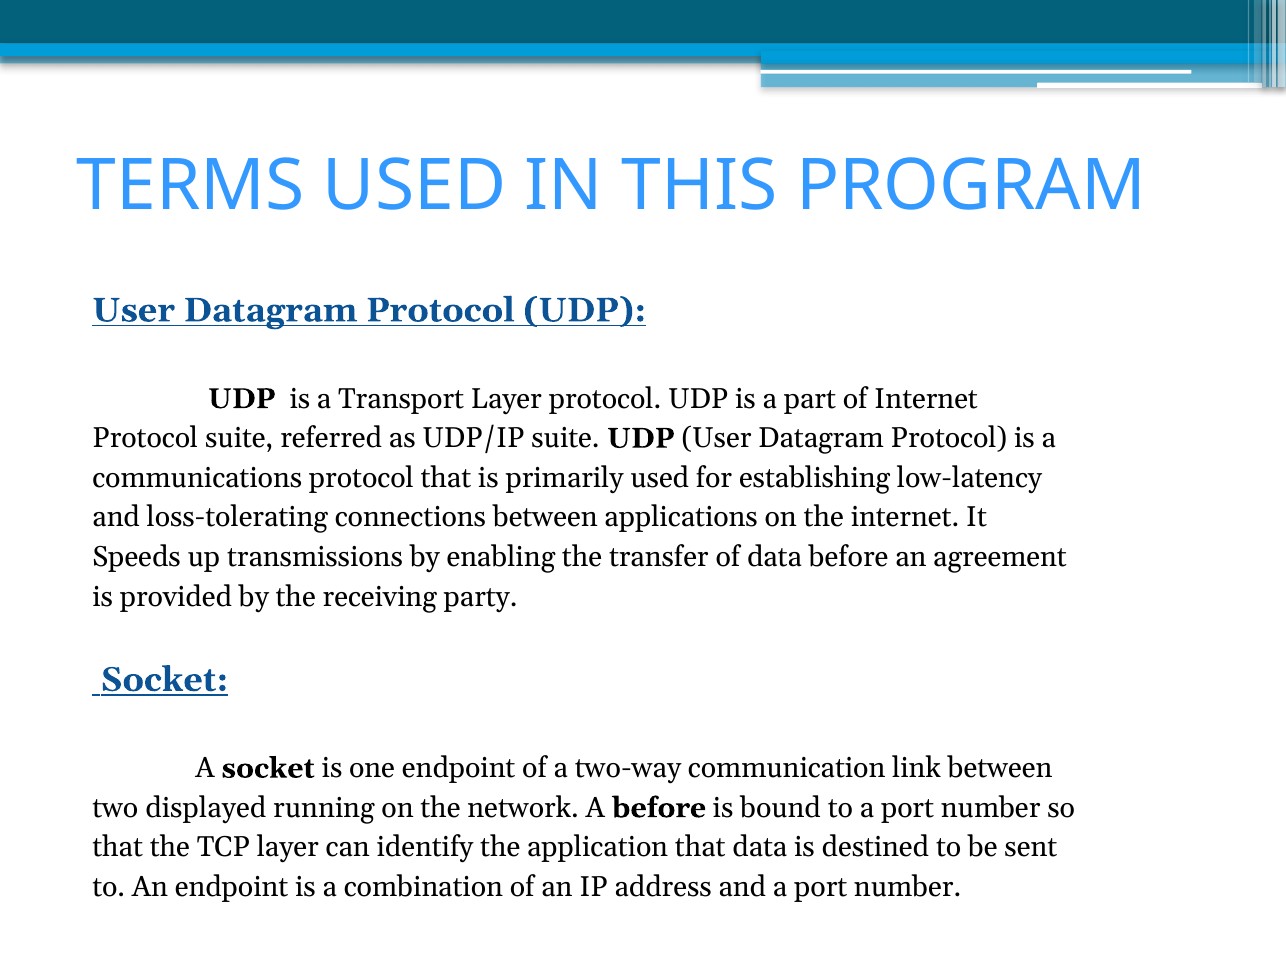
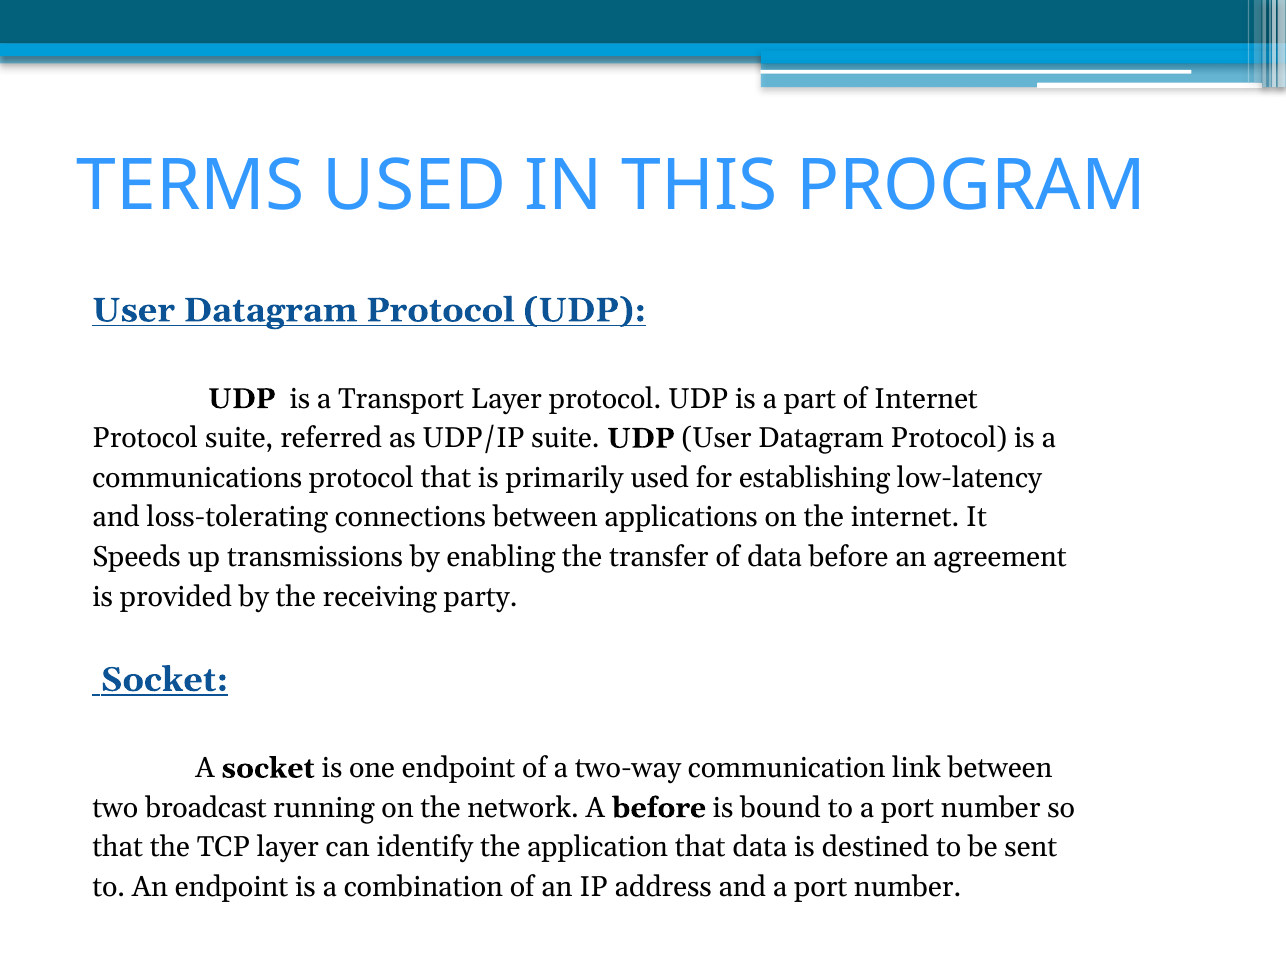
displayed: displayed -> broadcast (206, 808)
